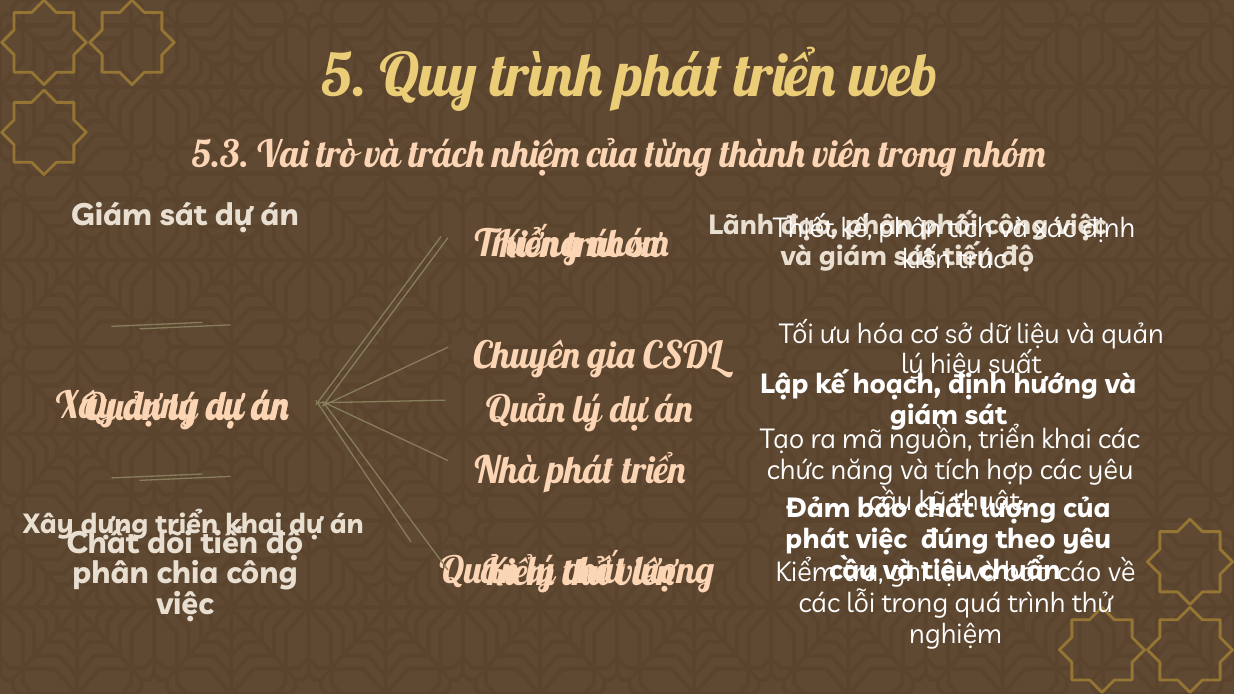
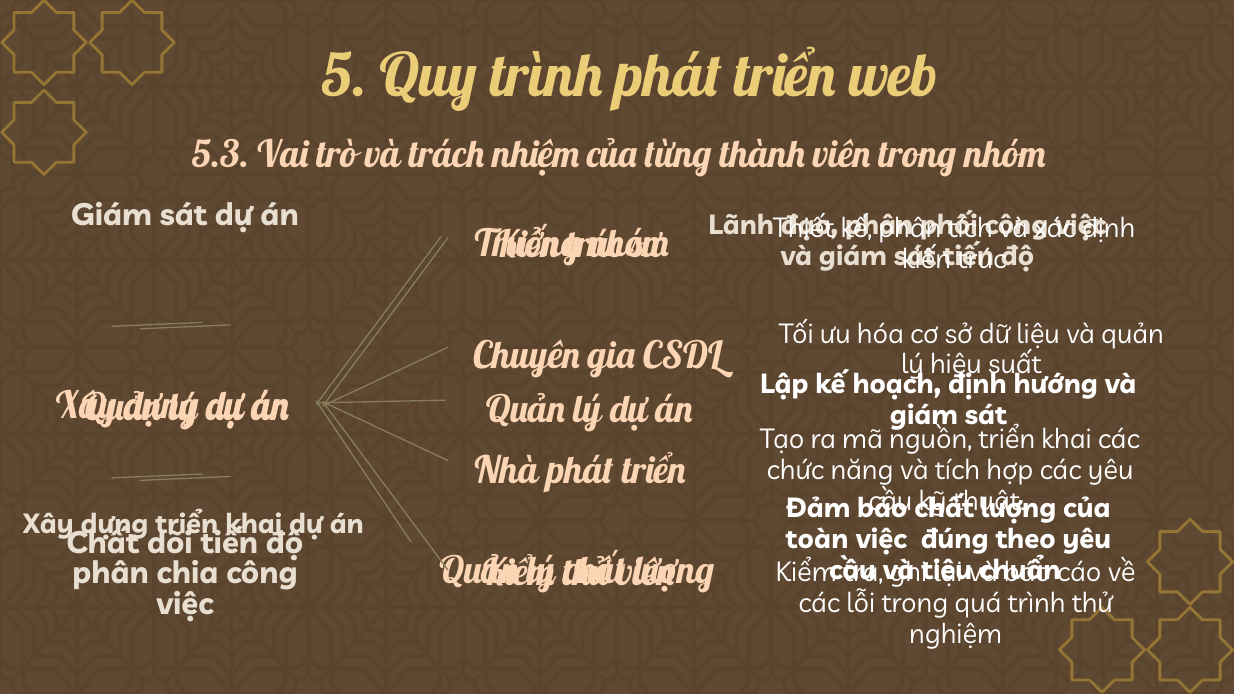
phát: phát -> toàn (817, 540)
